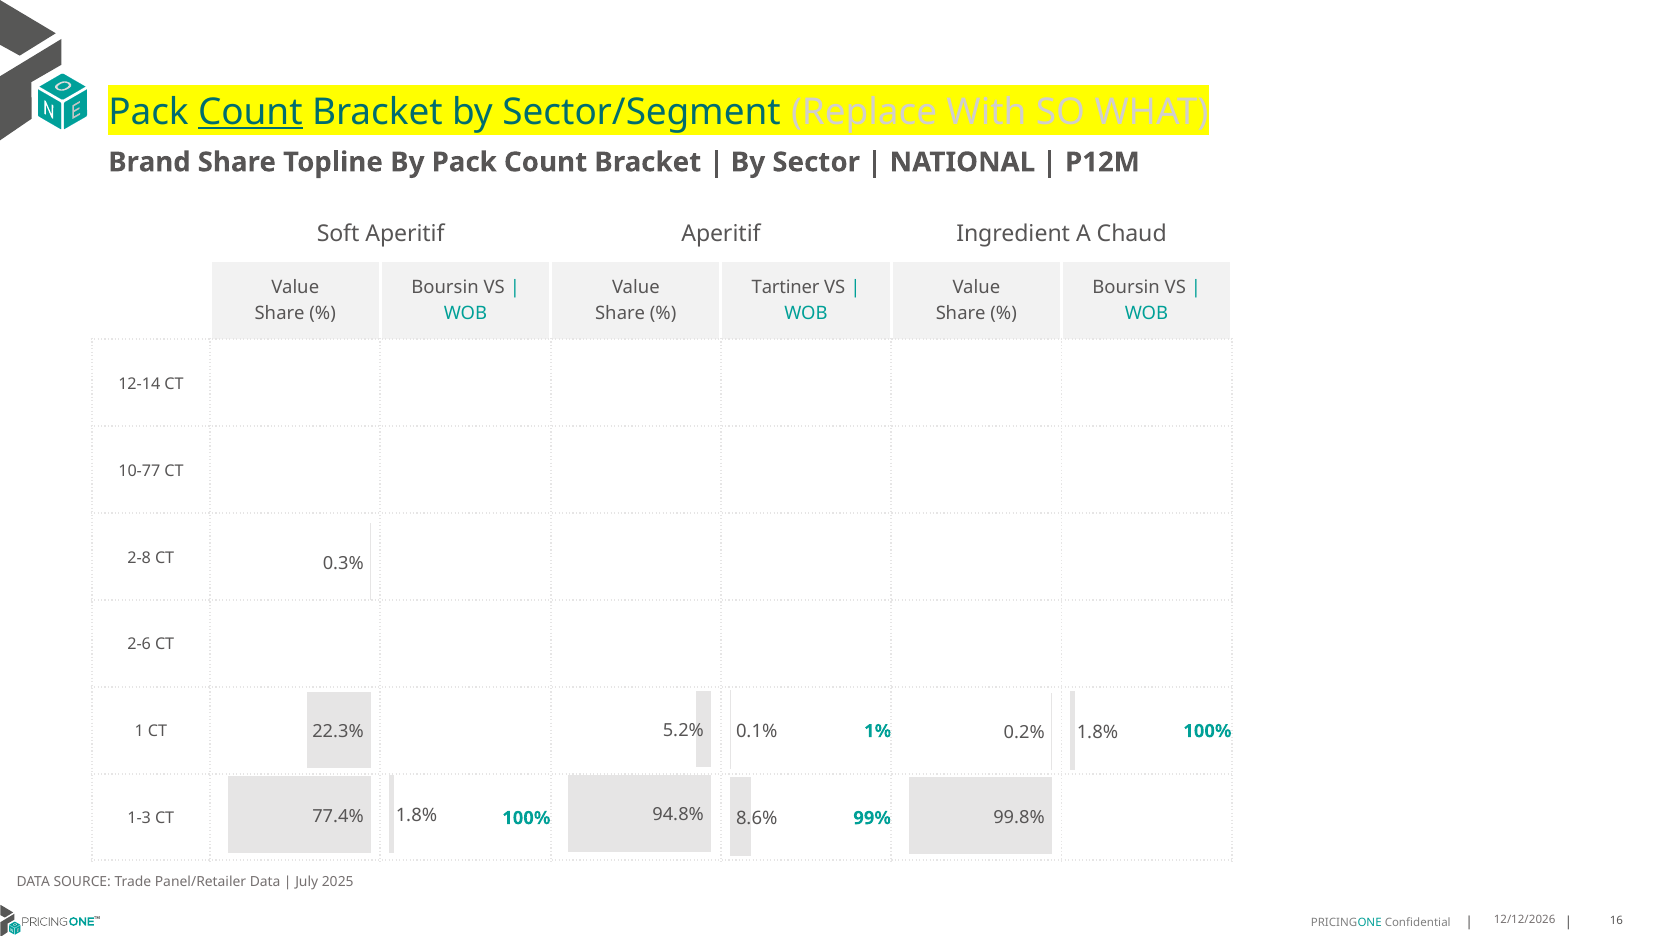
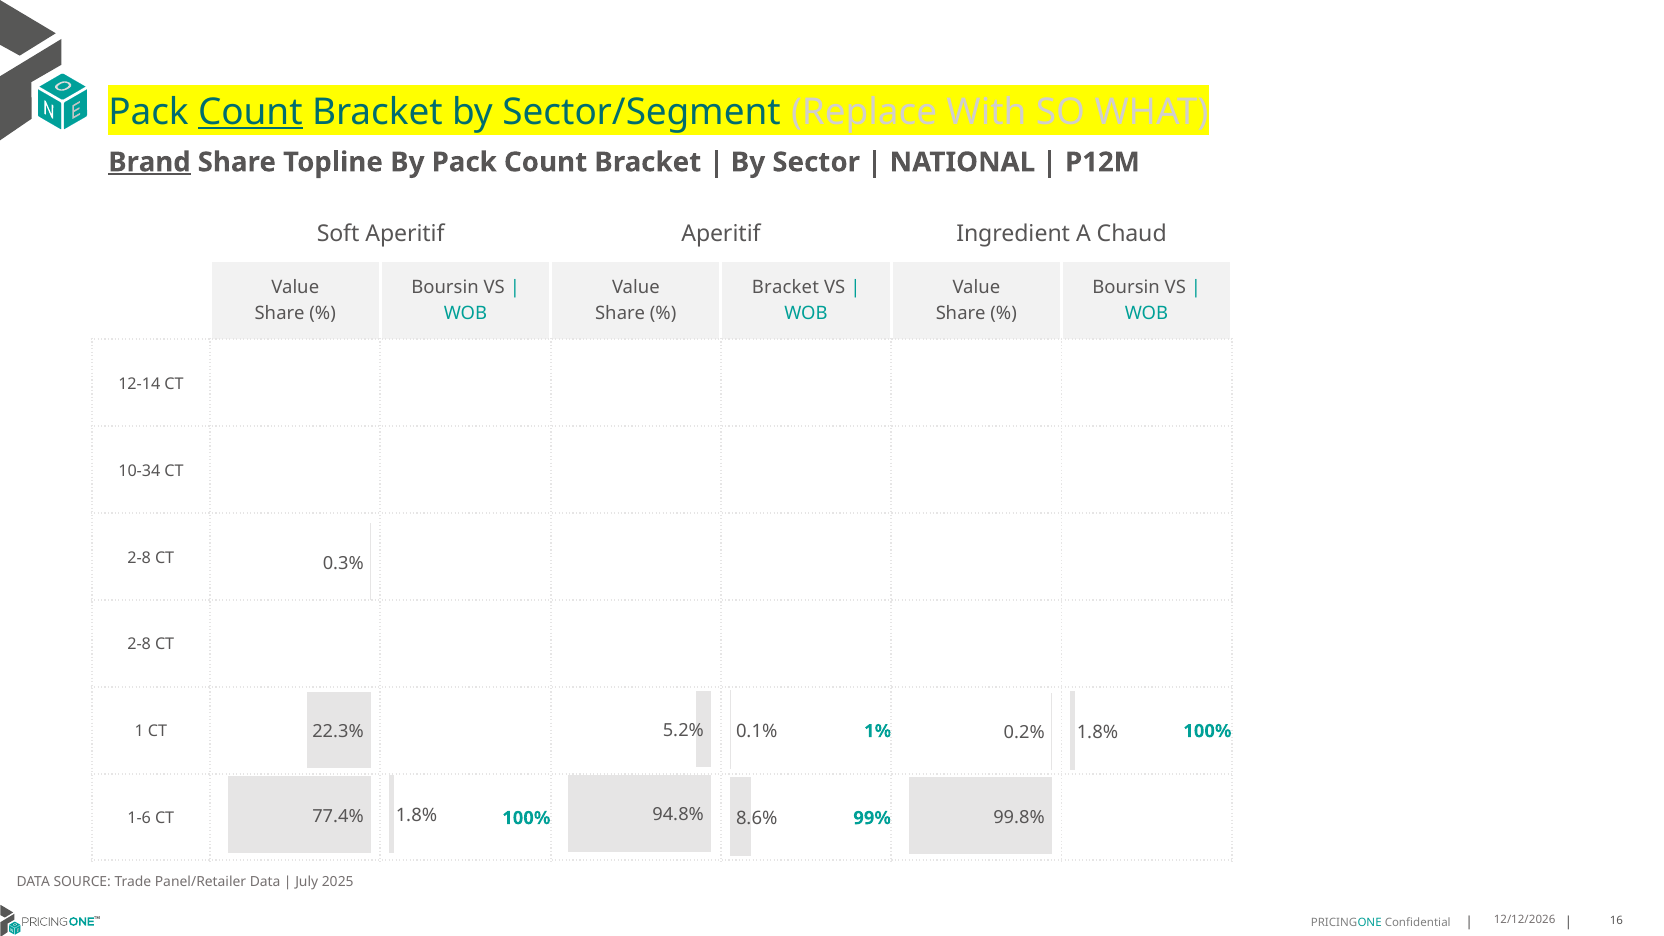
Brand underline: none -> present (149, 162)
Tartiner: Tartiner -> Bracket (785, 288)
10-77: 10-77 -> 10-34 (139, 471)
2-6: 2-6 -> 2-8 (139, 645)
1-3: 1-3 -> 1-6 (139, 819)
